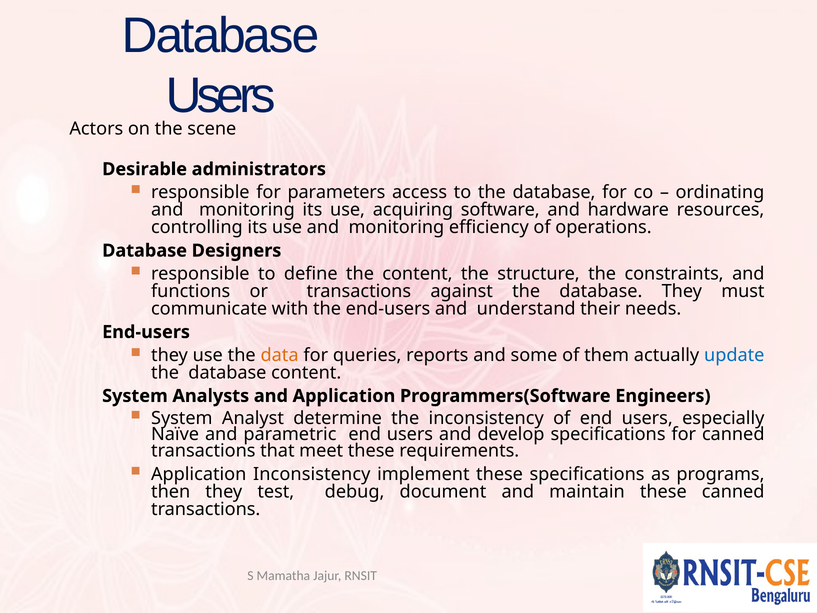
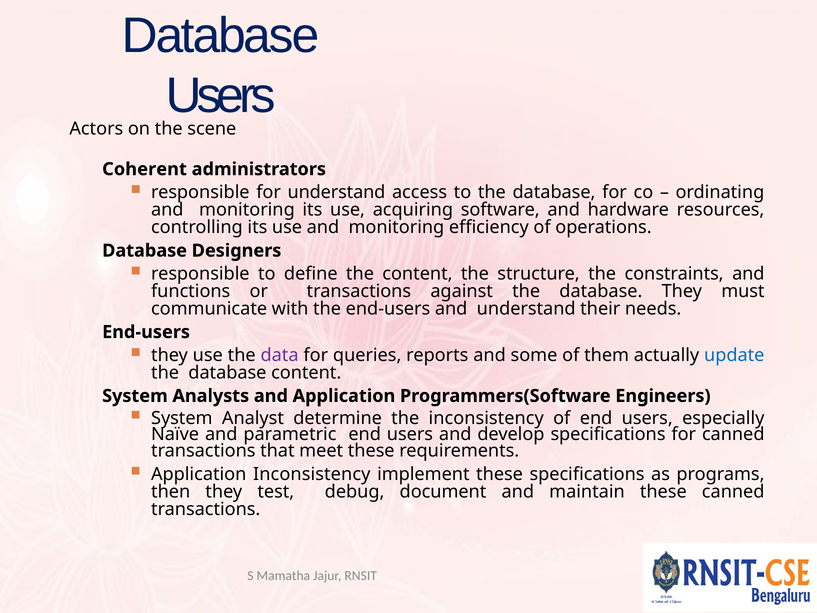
Desirable: Desirable -> Coherent (145, 169)
for parameters: parameters -> understand (336, 192)
data colour: orange -> purple (280, 355)
